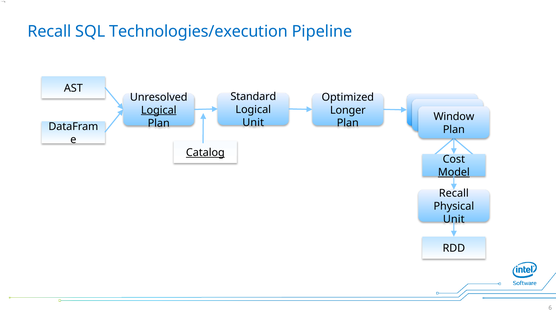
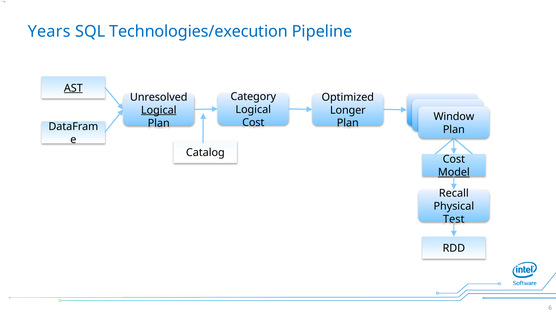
Recall: Recall -> Years (49, 32)
AST underline: none -> present (73, 88)
Standard: Standard -> Category (253, 97)
Unit: Unit -> Cost (253, 123)
Catalog underline: present -> none (205, 153)
Unit: Unit -> Test (454, 219)
